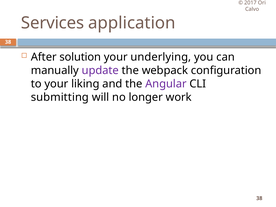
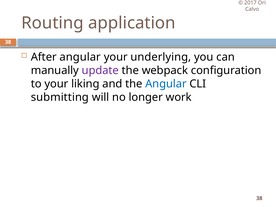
Services: Services -> Routing (52, 23)
After solution: solution -> angular (80, 57)
Angular colour: purple -> blue (166, 84)
